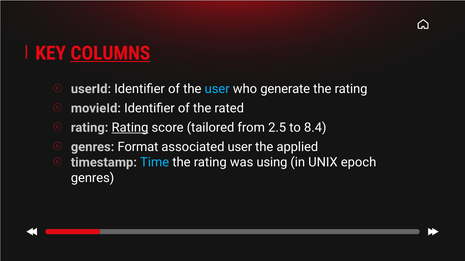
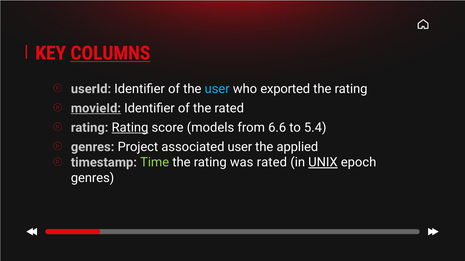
generate: generate -> exported (285, 89)
movieId underline: none -> present (96, 108)
tailored: tailored -> models (210, 128)
2.5: 2.5 -> 6.6 (277, 128)
8.4: 8.4 -> 5.4 (315, 128)
Format: Format -> Project (138, 147)
Time colour: light blue -> light green (155, 163)
was using: using -> rated (272, 163)
UNIX underline: none -> present (323, 163)
